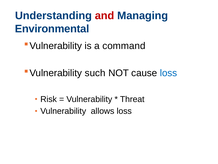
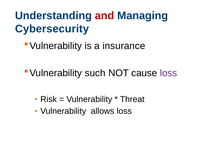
Environmental: Environmental -> Cybersecurity (52, 29)
command: command -> insurance (124, 46)
loss colour: blue -> purple (169, 73)
